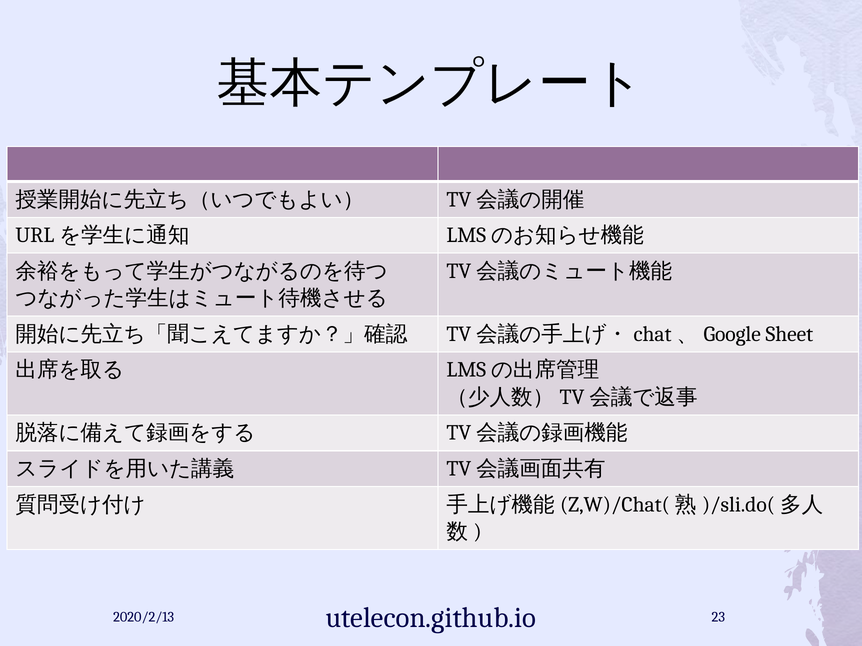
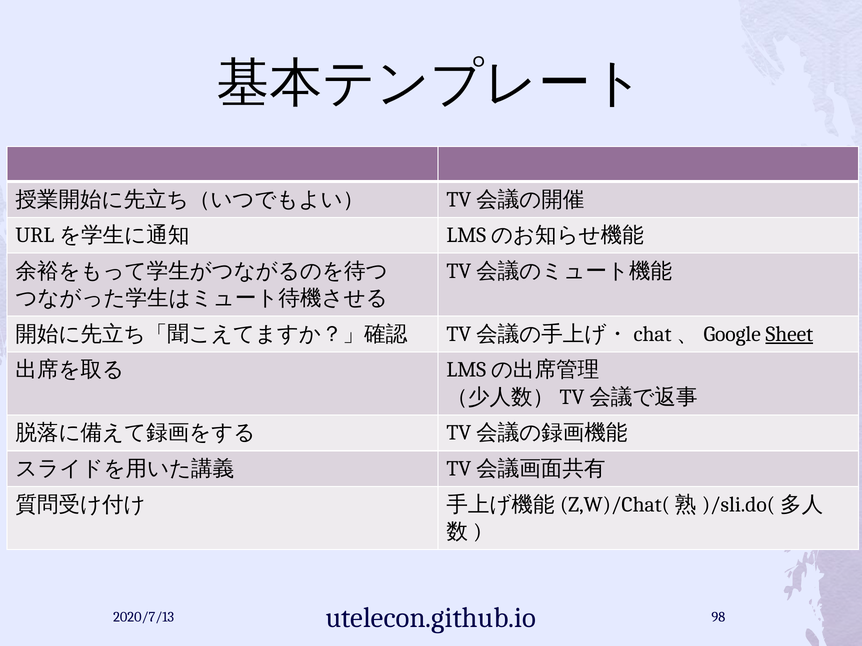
Sheet underline: none -> present (789, 334)
2020/2/13: 2020/2/13 -> 2020/7/13 (144, 617)
23: 23 -> 98 (718, 617)
